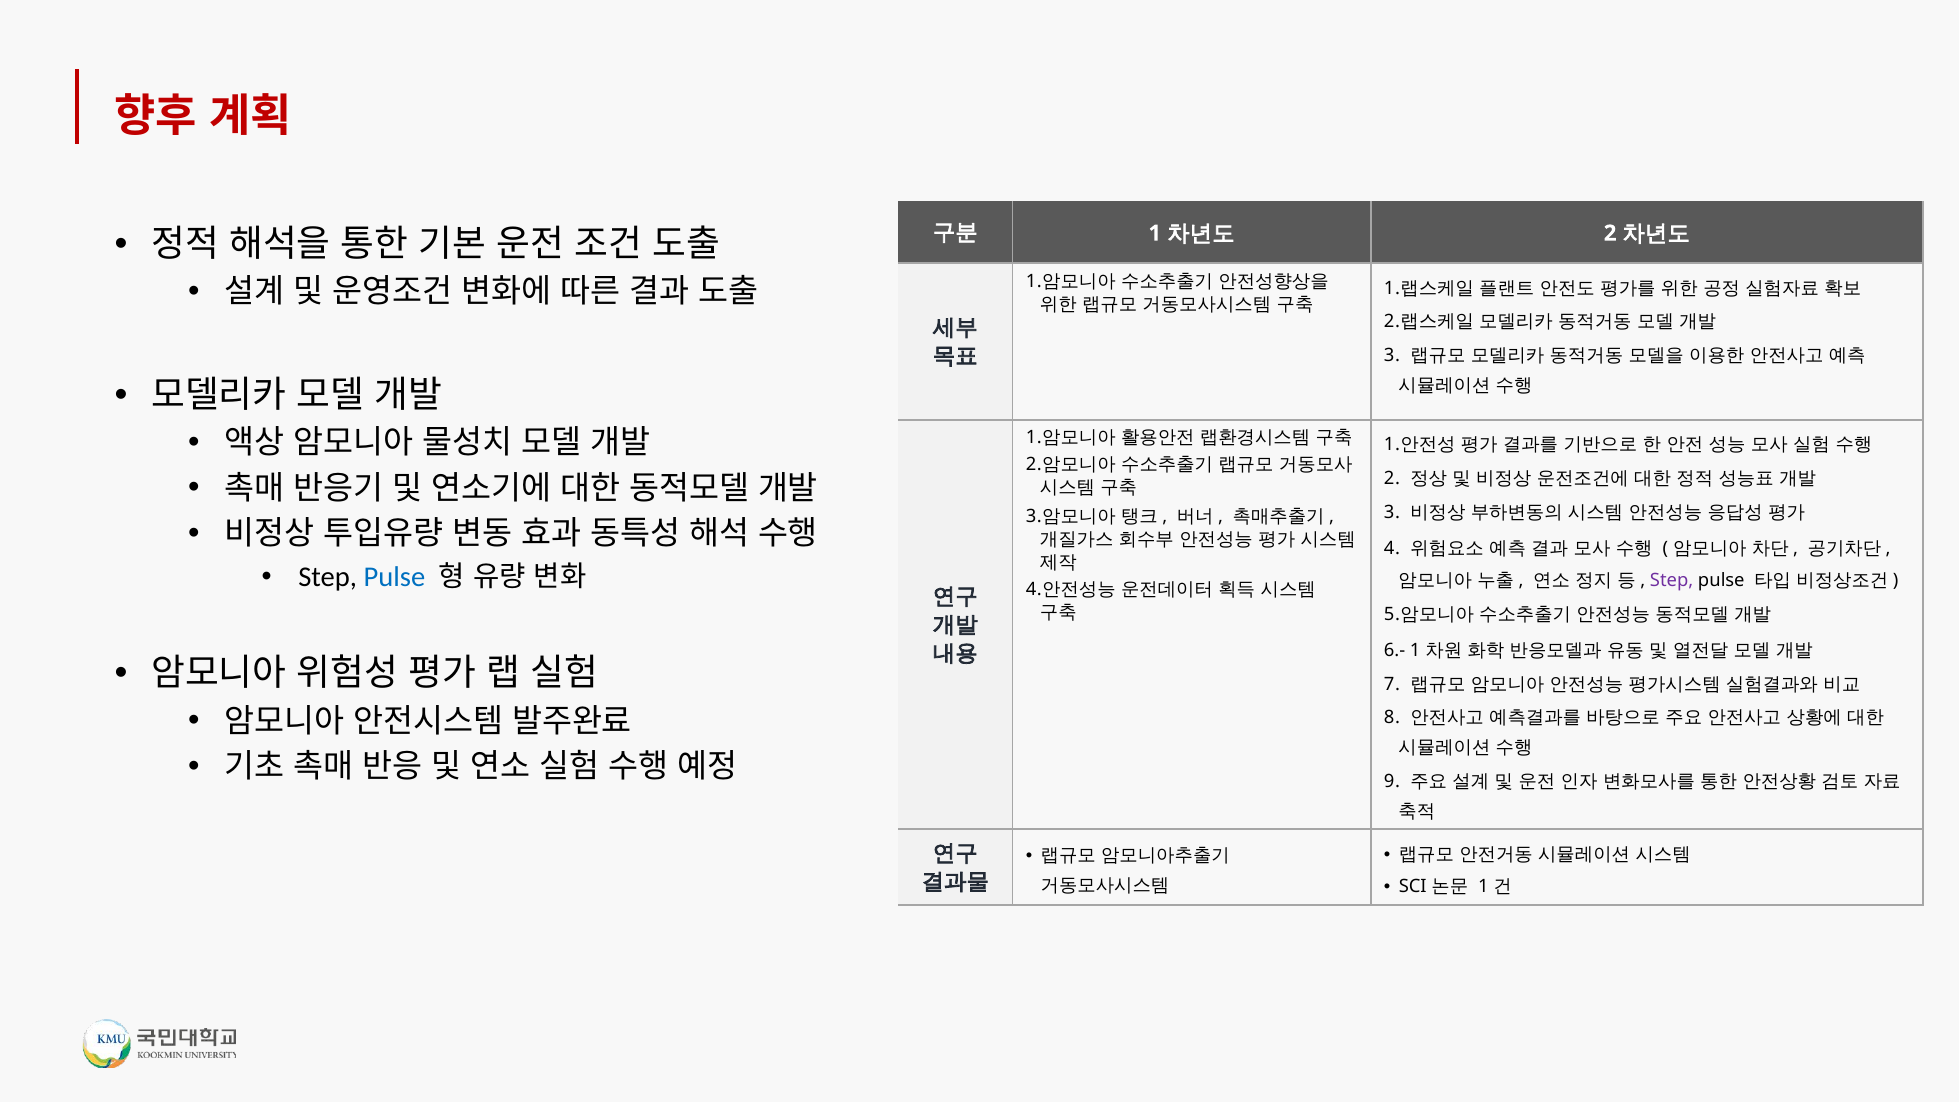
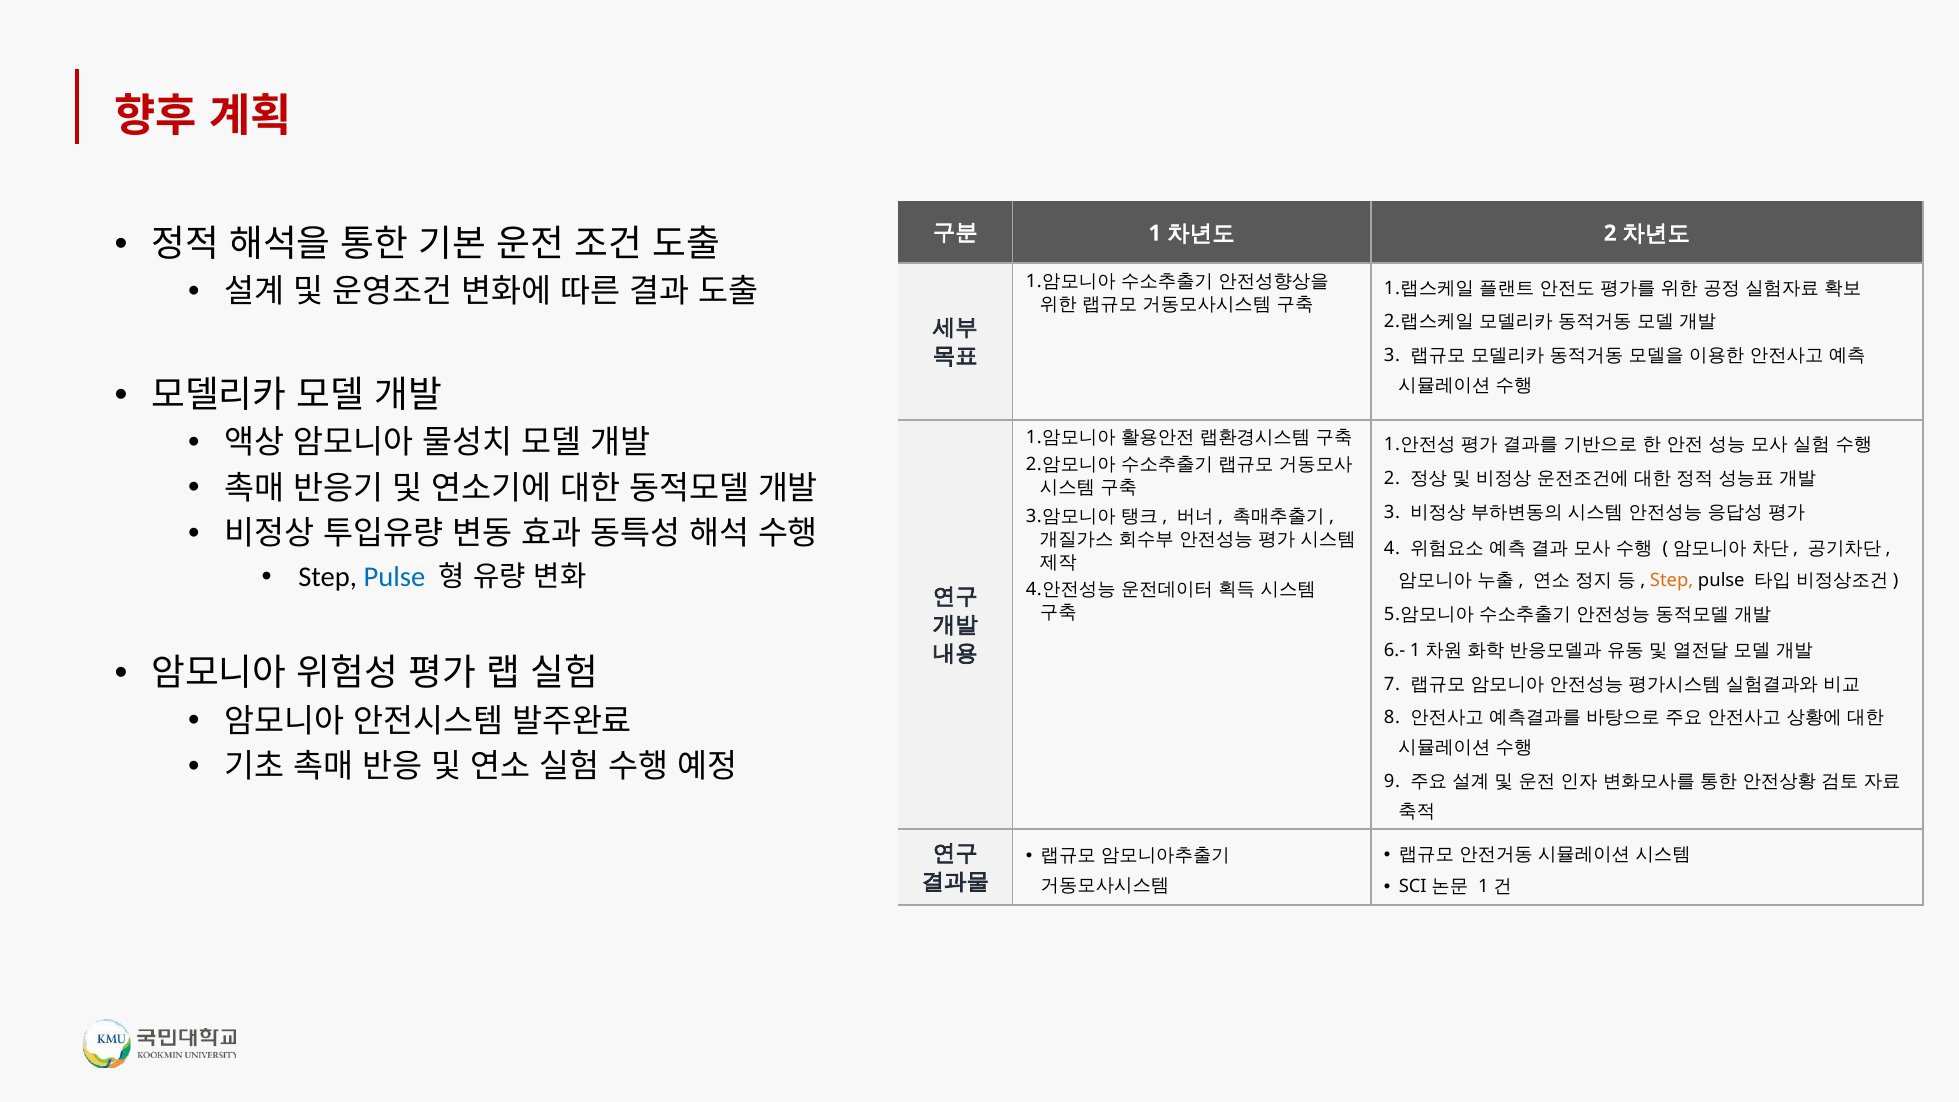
Step colour: purple -> orange (1672, 581)
